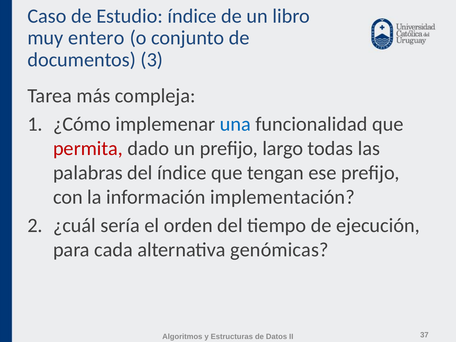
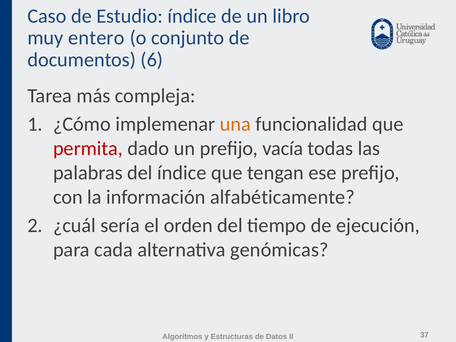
3: 3 -> 6 (152, 60)
una colour: blue -> orange (235, 124)
largo: largo -> vacía (283, 148)
implementación: implementación -> alfabéticamente (282, 197)
